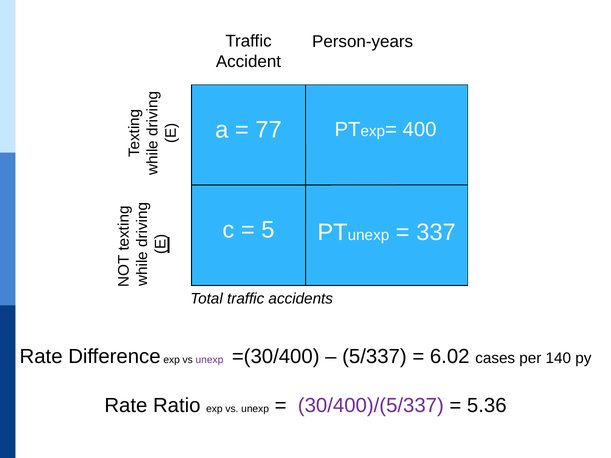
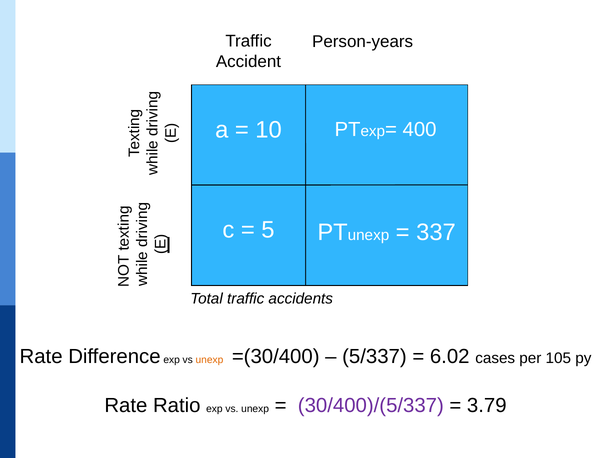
77: 77 -> 10 (269, 130)
unexp colour: purple -> orange (209, 360)
140: 140 -> 105 (558, 358)
5.36: 5.36 -> 3.79 (487, 406)
